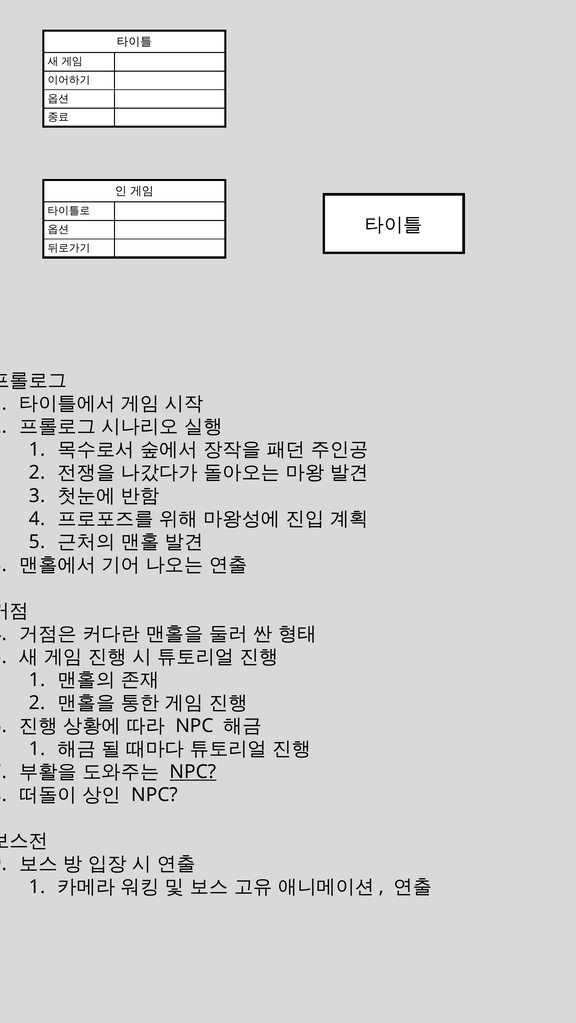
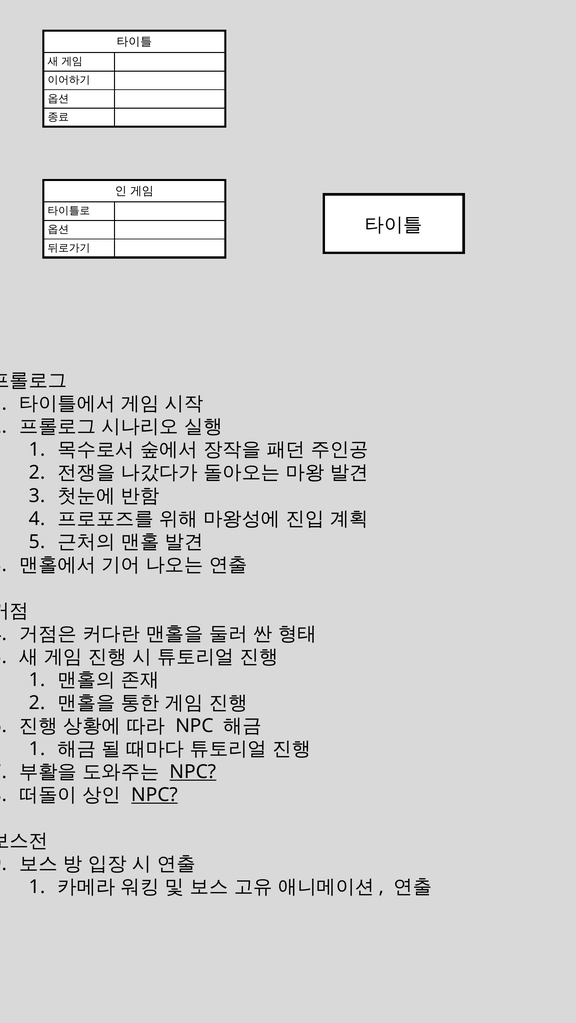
NPC underline: none -> present (154, 796)
